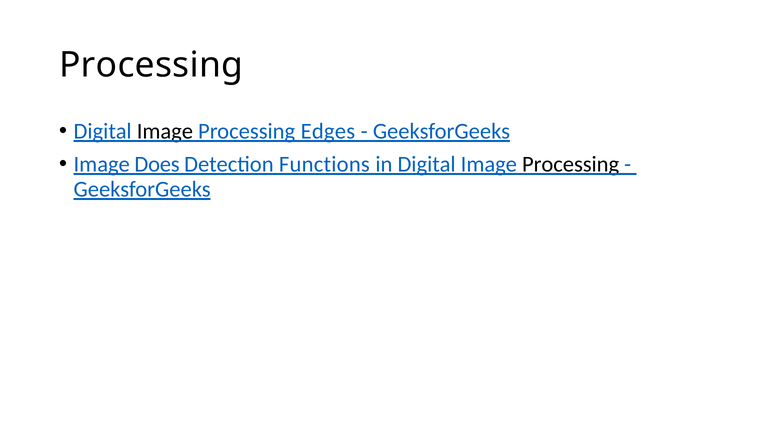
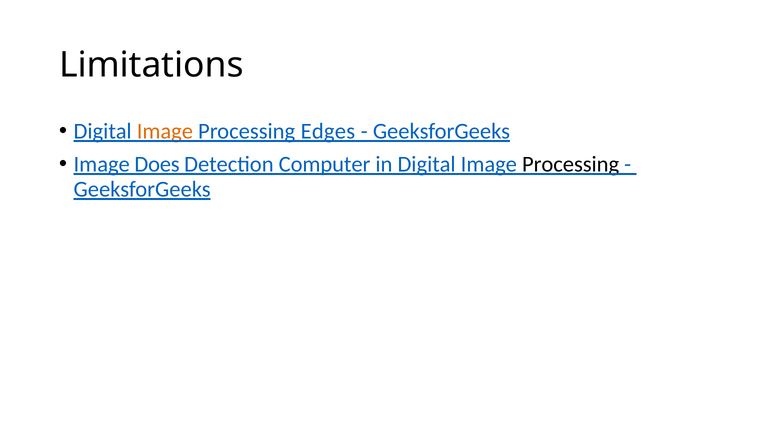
Processing: Processing -> Limitations (151, 65)
Image colour: black -> orange (165, 131)
Functions: Functions -> Computer (325, 164)
